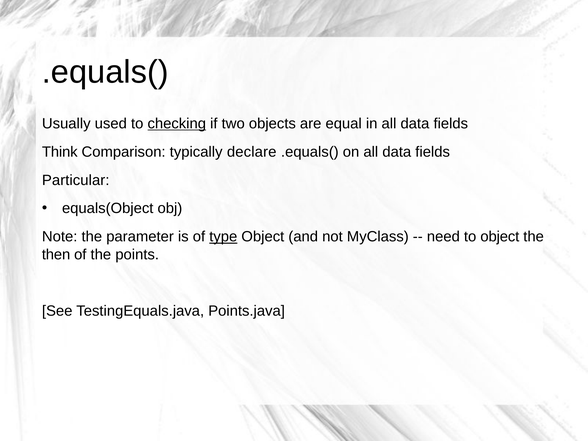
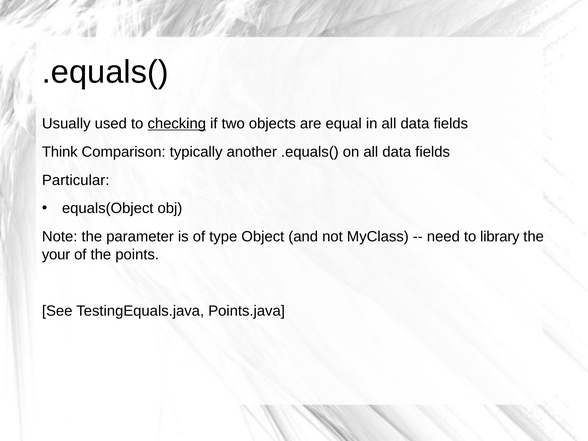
declare: declare -> another (252, 152)
type underline: present -> none (223, 237)
to object: object -> library (500, 237)
then: then -> your (56, 254)
